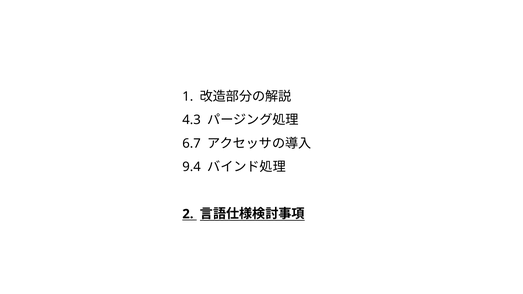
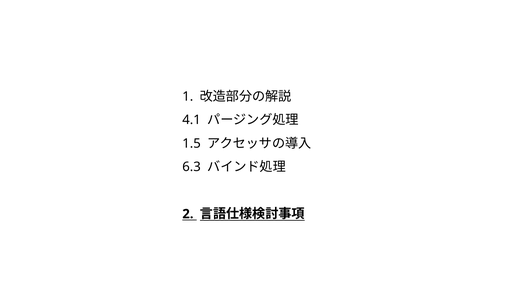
4.3: 4.3 -> 4.1 (192, 120)
6.7: 6.7 -> 1.5 (192, 144)
9.4: 9.4 -> 6.3 (192, 167)
